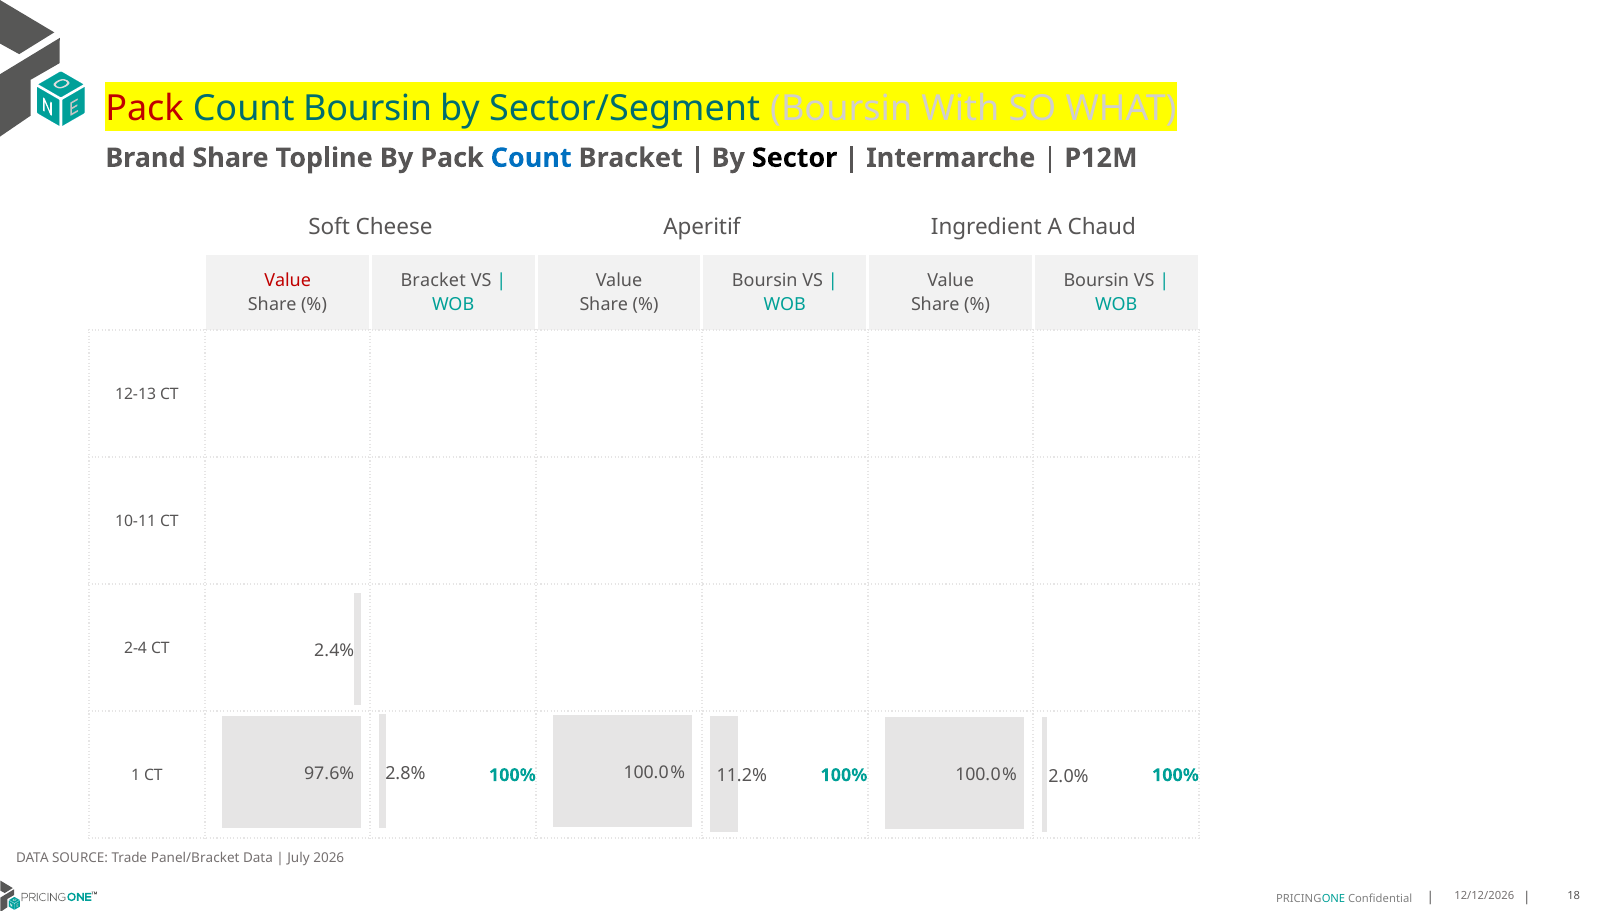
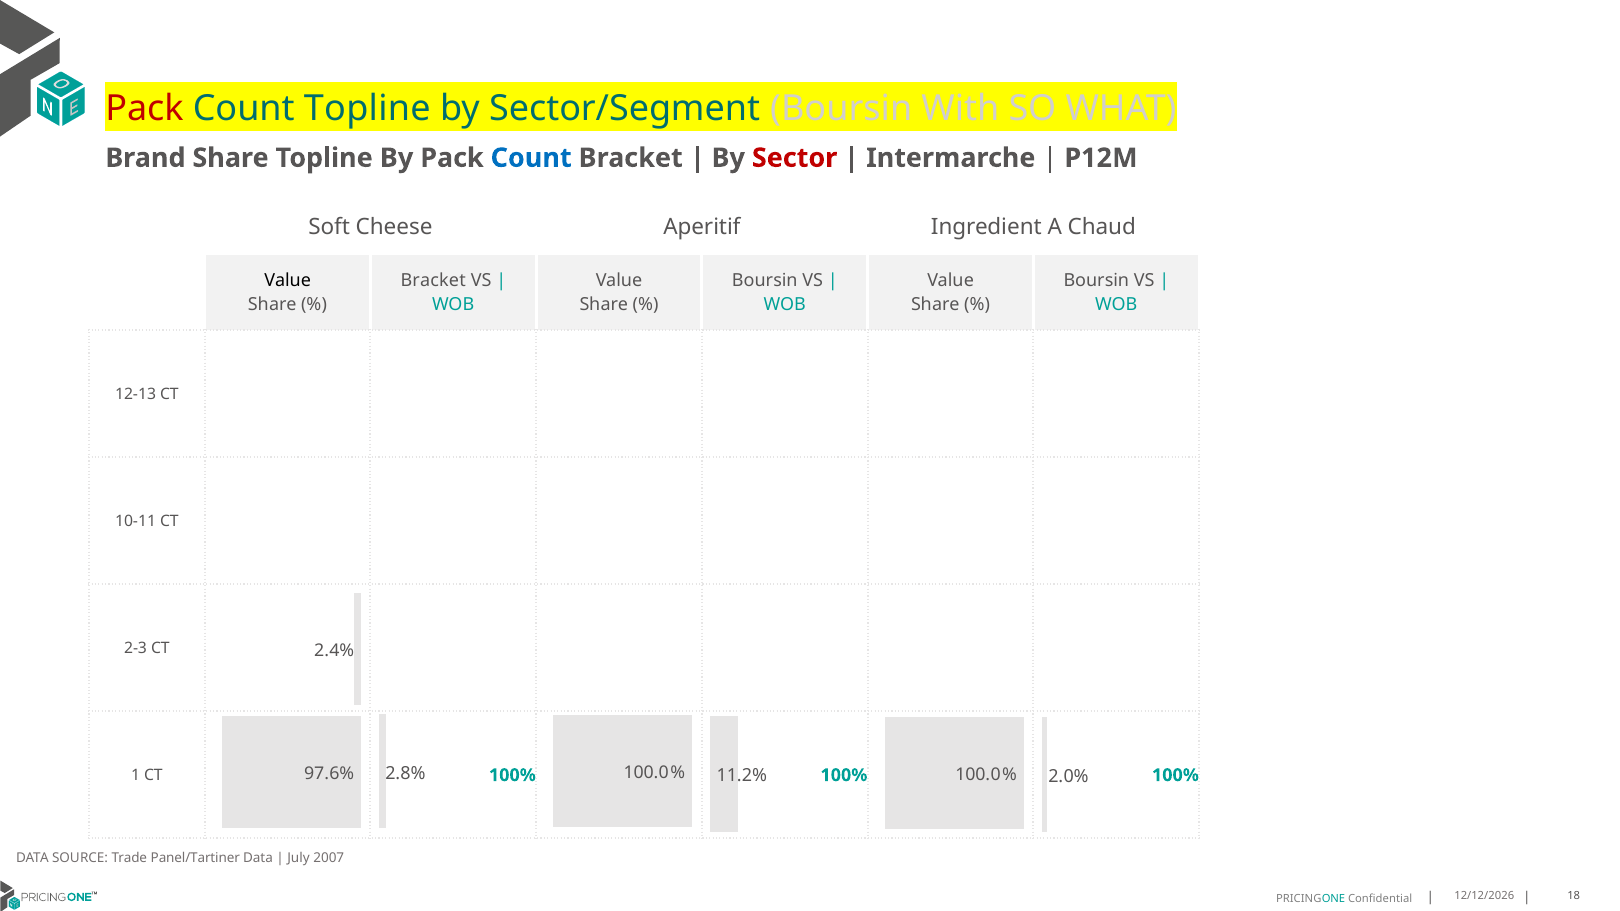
Count Boursin: Boursin -> Topline (367, 109)
Sector colour: black -> red (795, 158)
Value colour: red -> black (288, 280)
2-4: 2-4 -> 2-3 (136, 649)
Panel/Bracket: Panel/Bracket -> Panel/Tartiner (195, 858)
2026: 2026 -> 2007 (329, 858)
